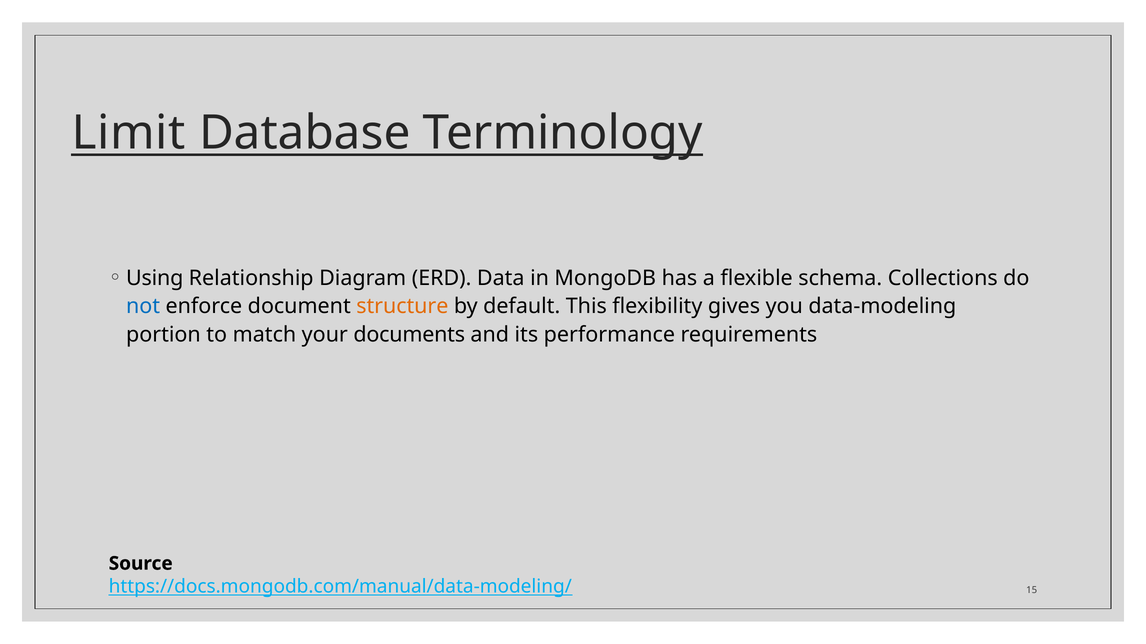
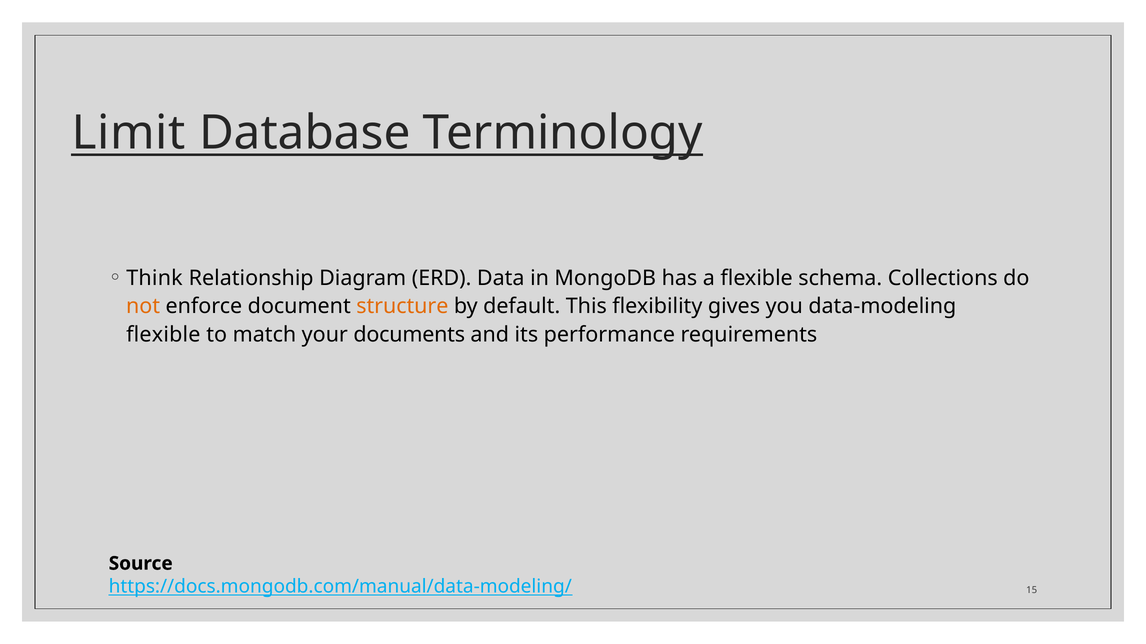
Using: Using -> Think (155, 278)
not colour: blue -> orange (143, 307)
portion: portion -> flexible (163, 335)
